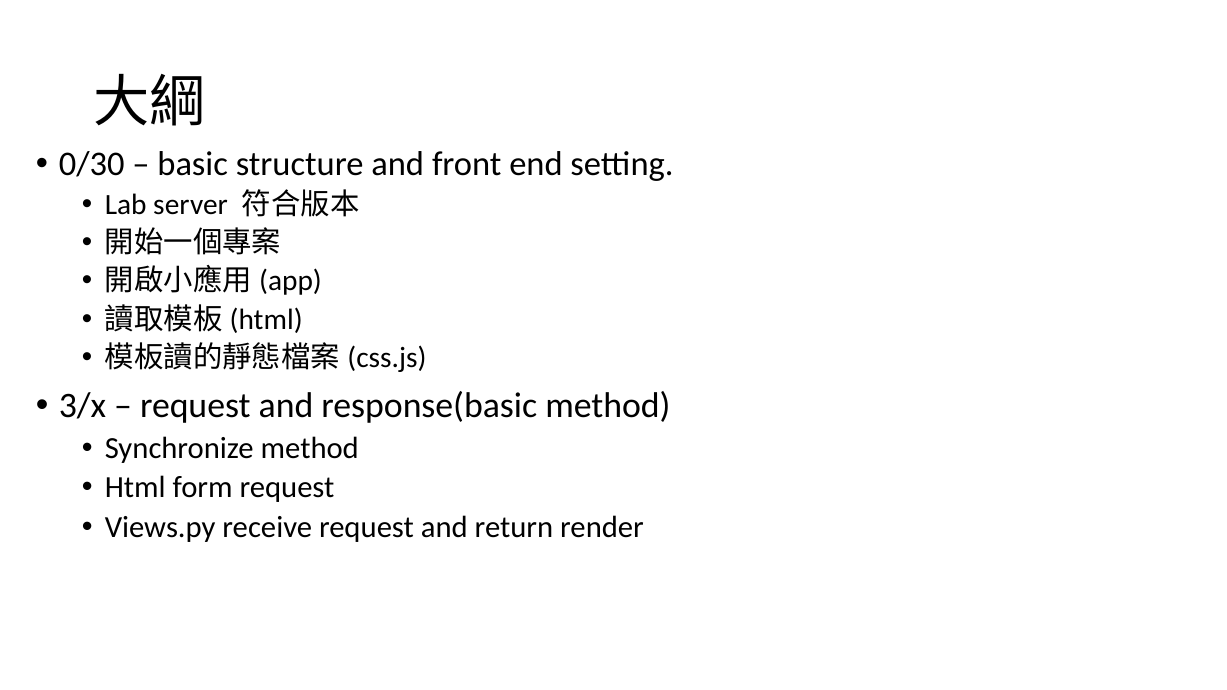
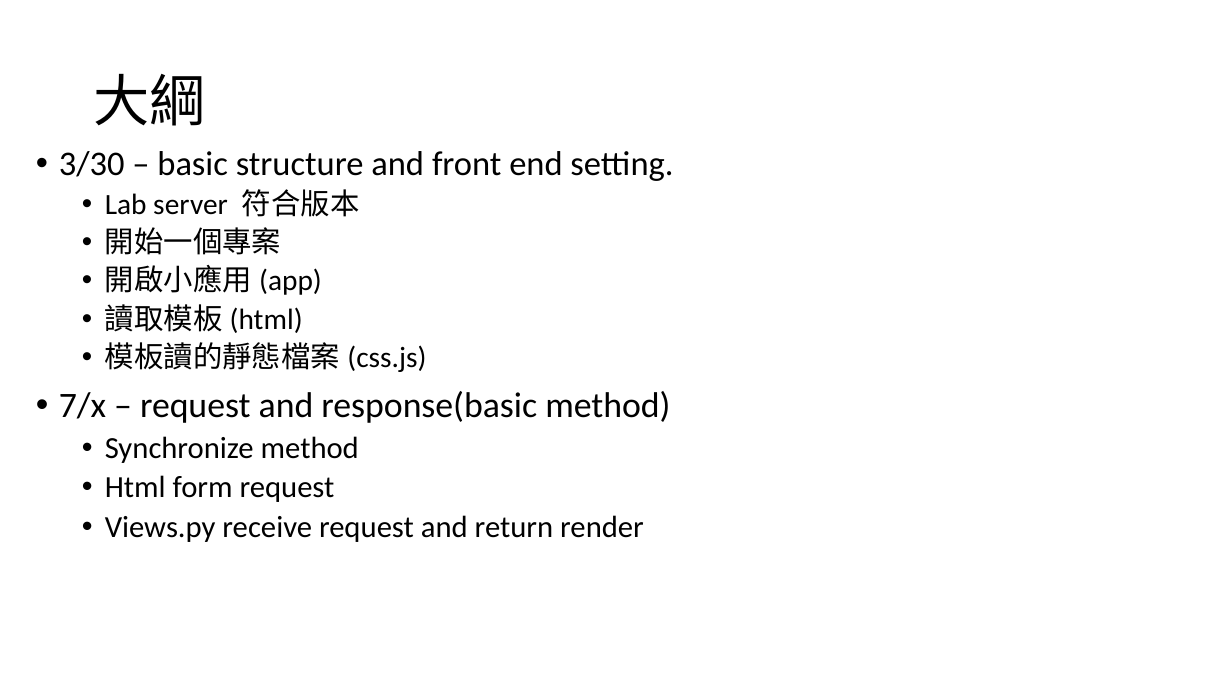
0/30: 0/30 -> 3/30 (92, 164)
3/x: 3/x -> 7/x (83, 406)
